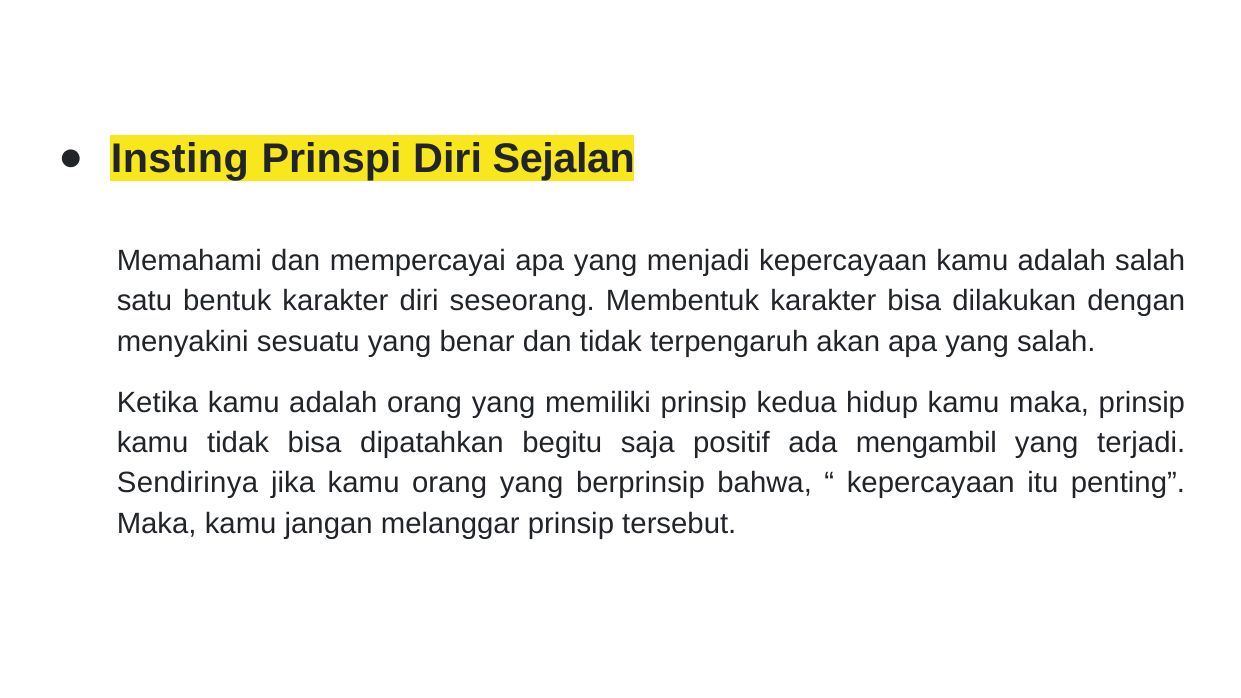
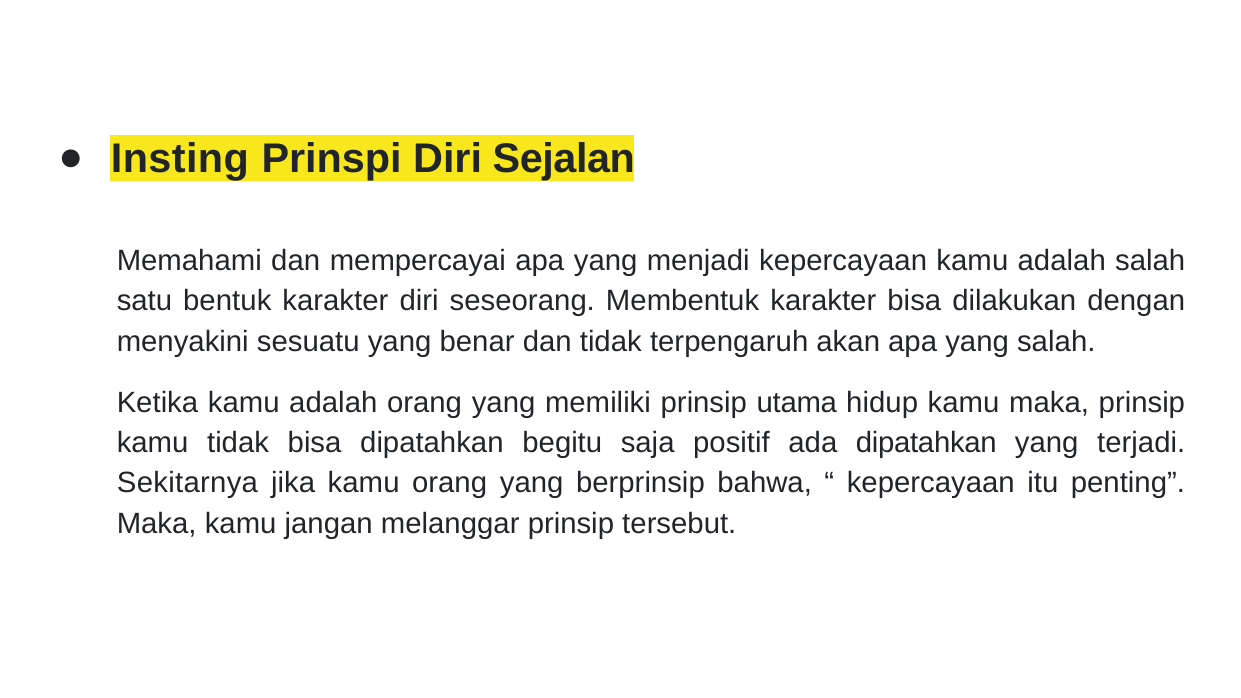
kedua: kedua -> utama (797, 402)
ada mengambil: mengambil -> dipatahkan (926, 443)
Sendirinya: Sendirinya -> Sekitarnya (188, 483)
